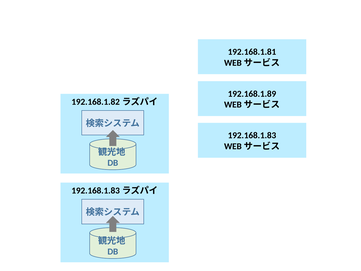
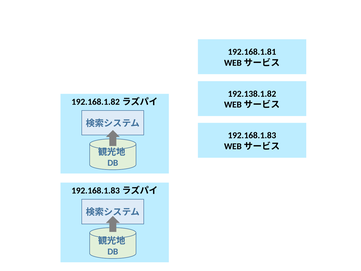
192.168.1.89: 192.168.1.89 -> 192.138.1.82 (252, 94)
